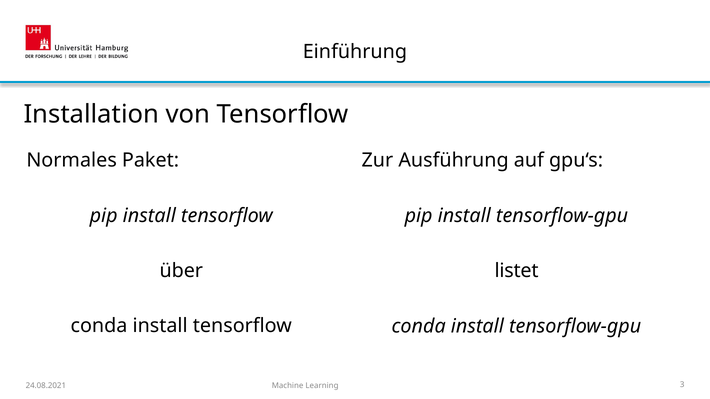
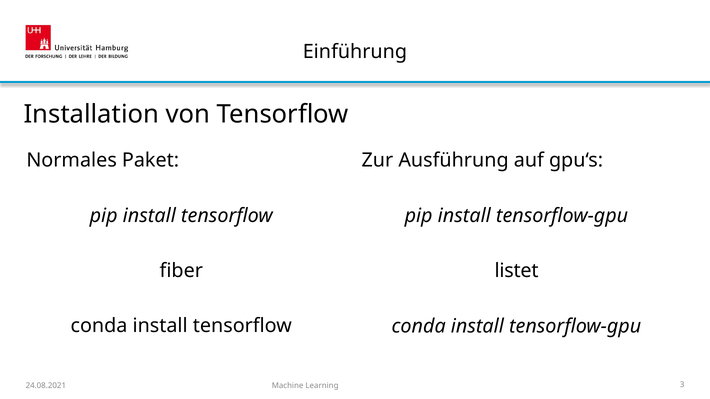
über: über -> fiber (181, 271)
